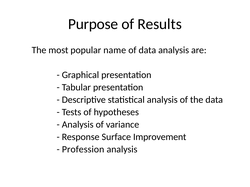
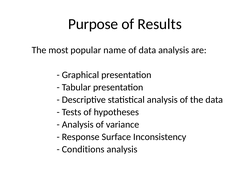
Improvement: Improvement -> Inconsistency (160, 137)
Profession: Profession -> Conditions (83, 150)
